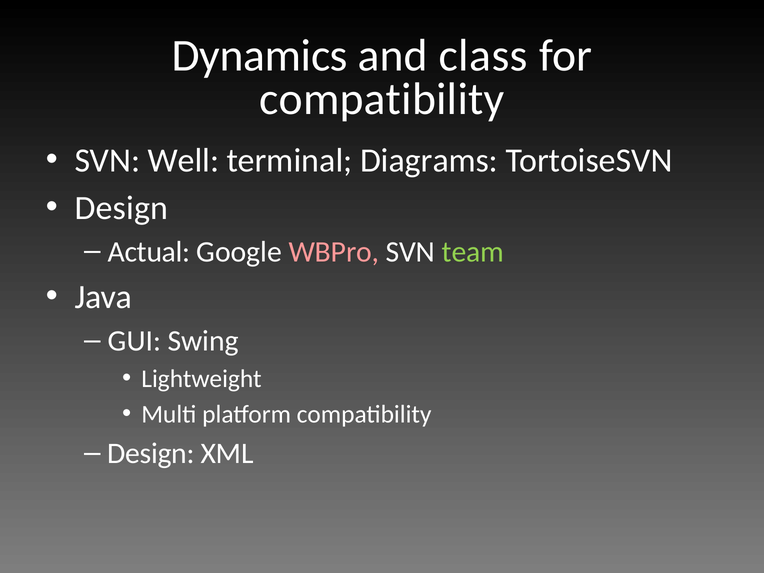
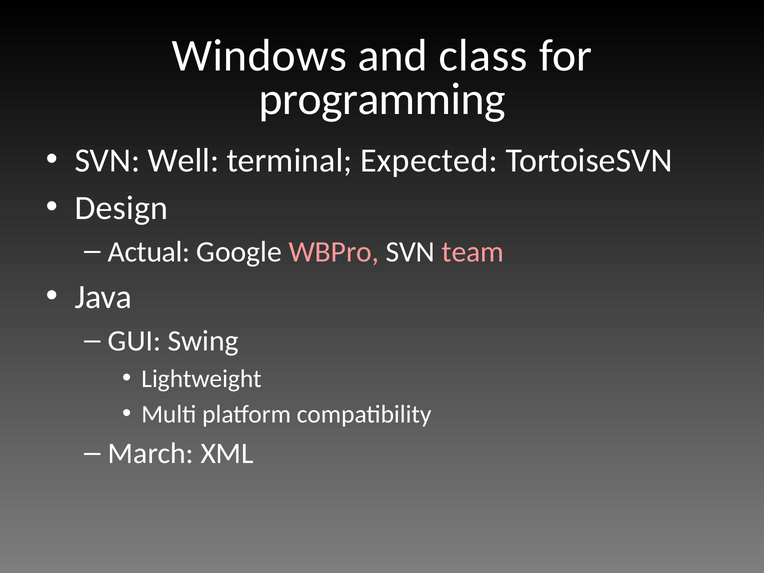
Dynamics: Dynamics -> Windows (259, 56)
compatibility: compatibility -> programming (382, 99)
Diagrams: Diagrams -> Expected (429, 160)
team colour: light green -> pink (473, 252)
Design: Design -> March (151, 454)
